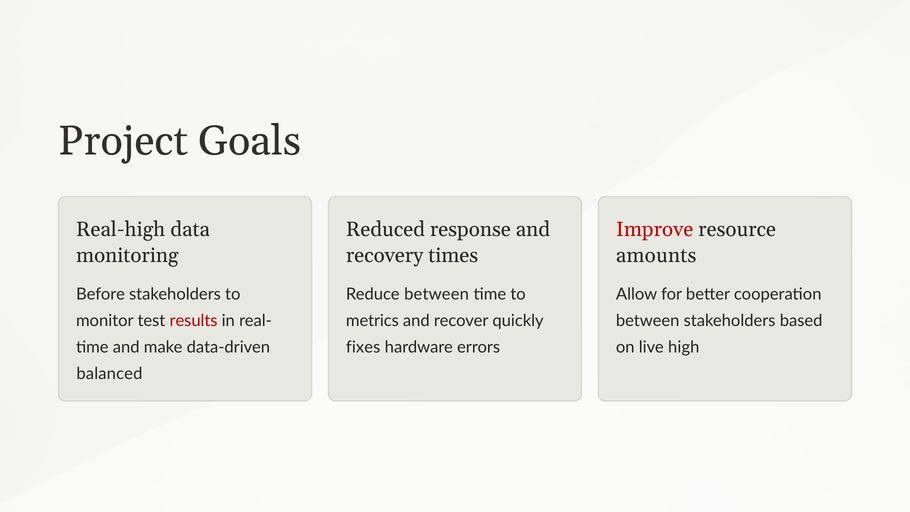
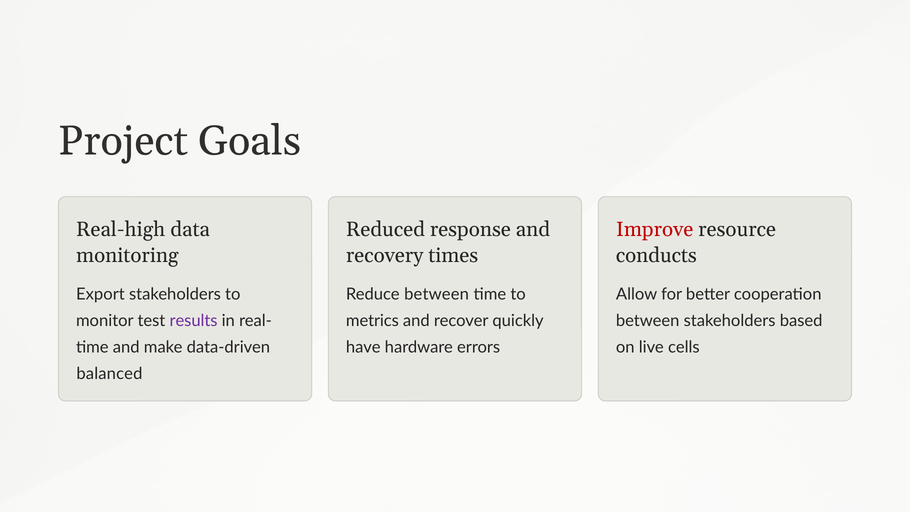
amounts: amounts -> conducts (656, 255)
Before: Before -> Export (100, 294)
results colour: red -> purple (194, 321)
fixes: fixes -> have (363, 347)
high: high -> cells (684, 347)
